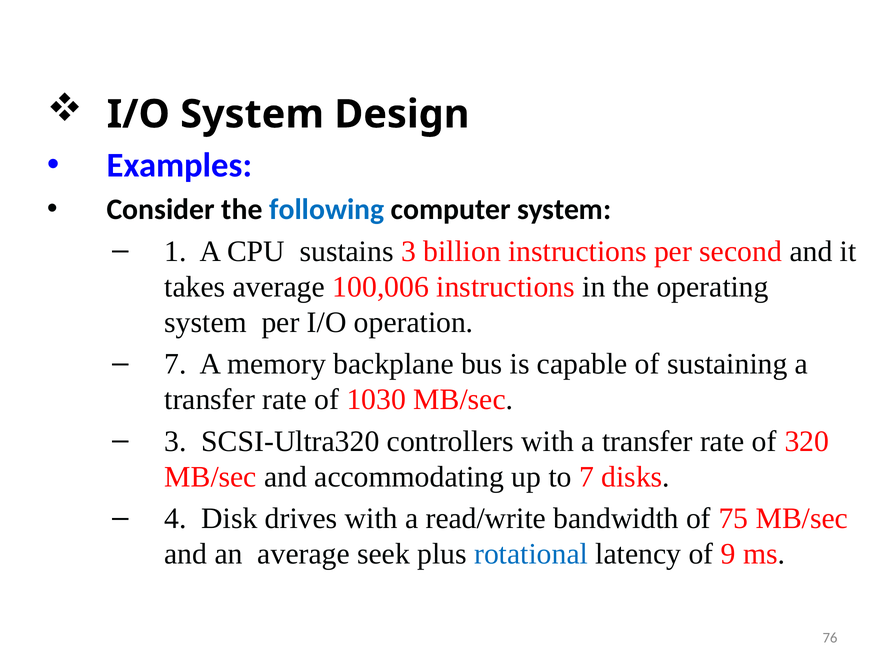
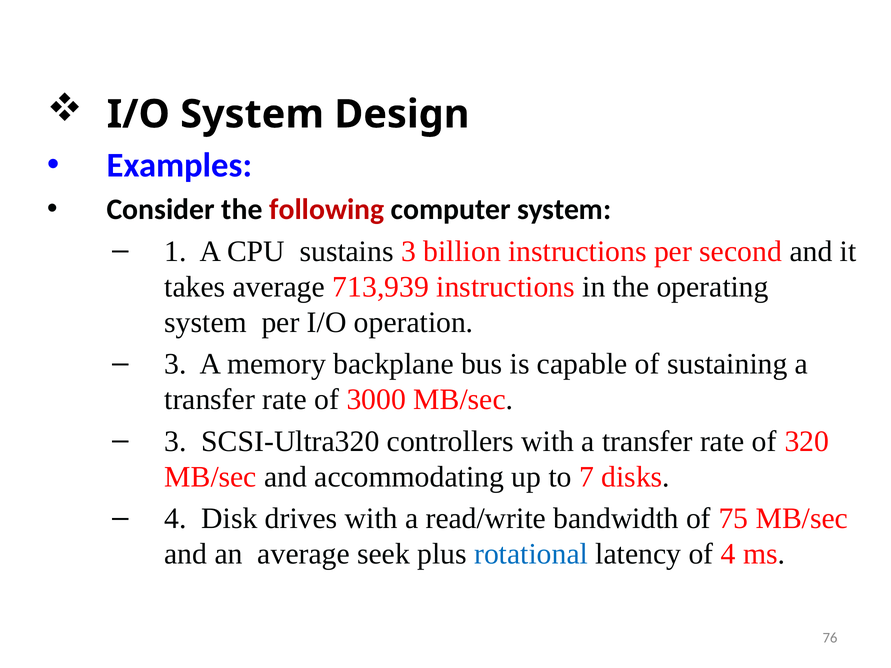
following colour: blue -> red (327, 210)
100,006: 100,006 -> 713,939 (381, 287)
7: 7 -> 3 (176, 364)
1030: 1030 -> 3000 (376, 400)
of 9: 9 -> 4 (728, 554)
